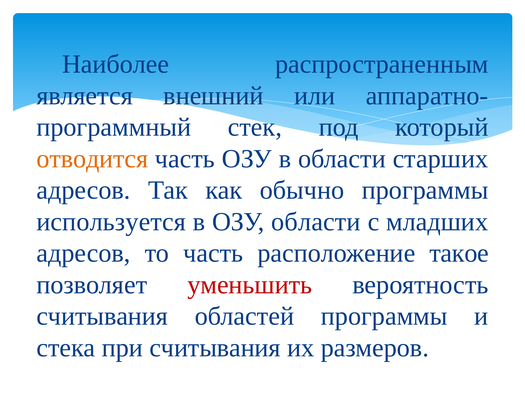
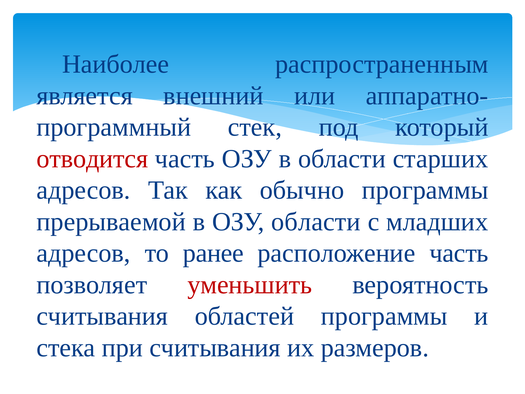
отводится colour: orange -> red (92, 159)
используется: используется -> прерываемой (111, 222)
то часть: часть -> ранее (213, 253)
расположение такое: такое -> часть (459, 253)
